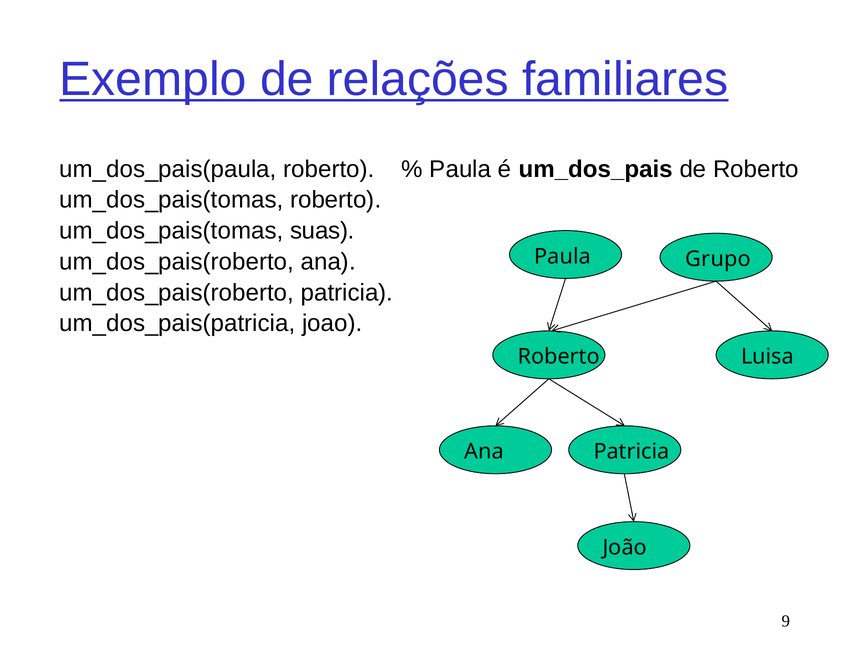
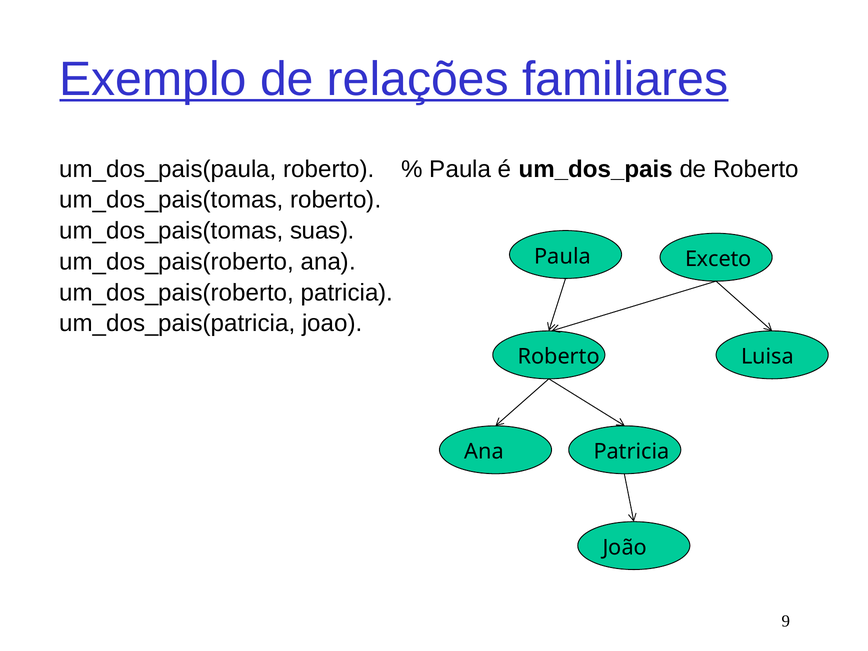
Grupo: Grupo -> Exceto (718, 259)
